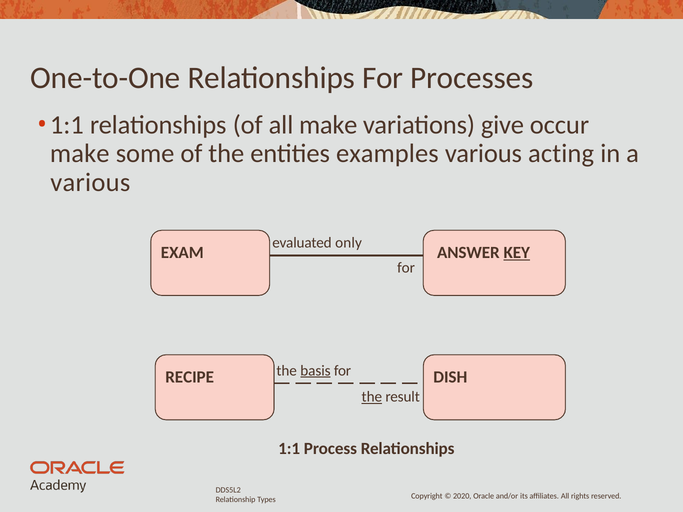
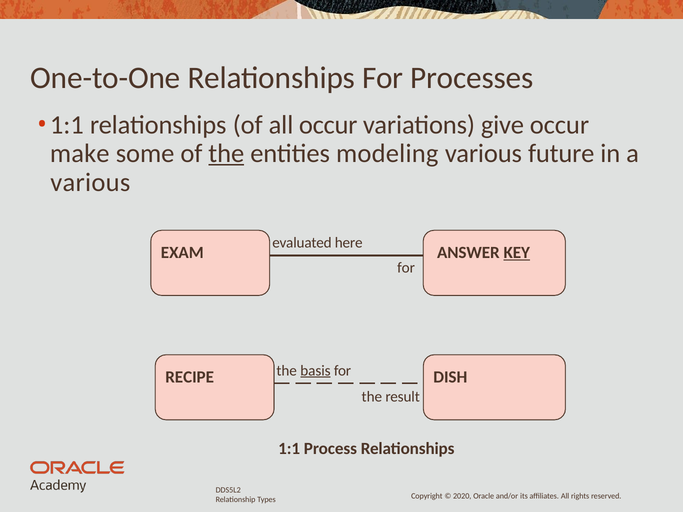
all make: make -> occur (328, 125)
the underline: none -> present (226, 154)
examples: examples -> modeling (387, 154)
acting: acting -> future (561, 154)
only: only -> here (349, 243)
the underline: present -> none (372, 397)
